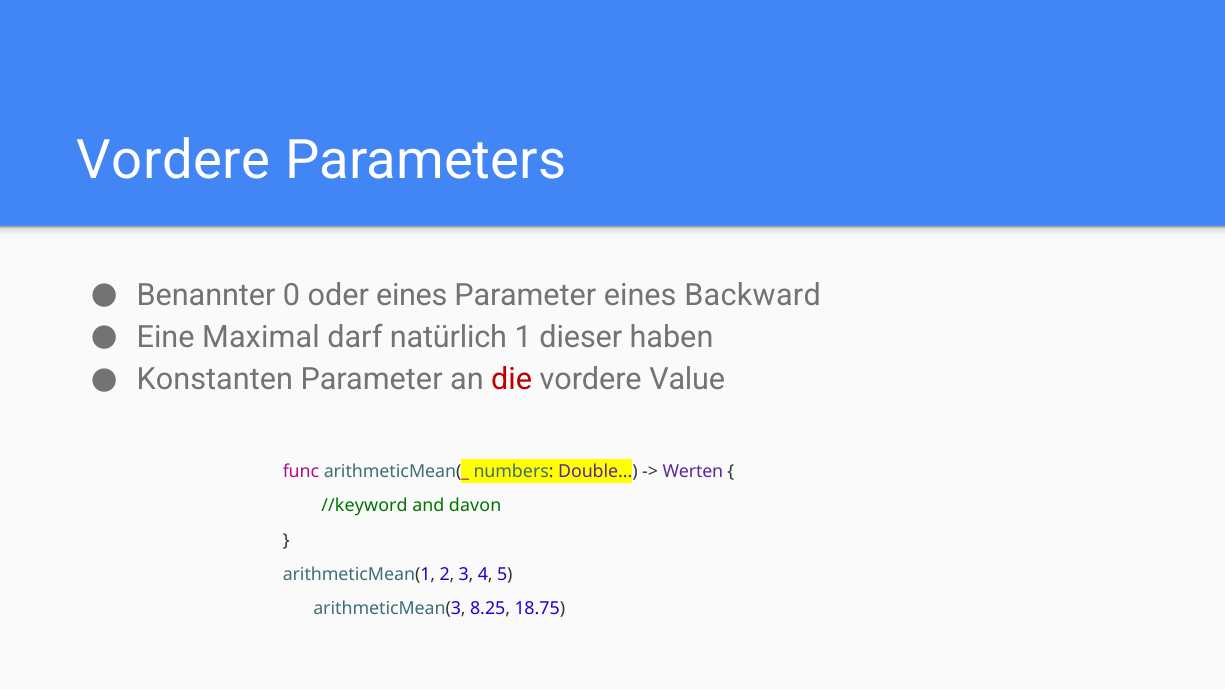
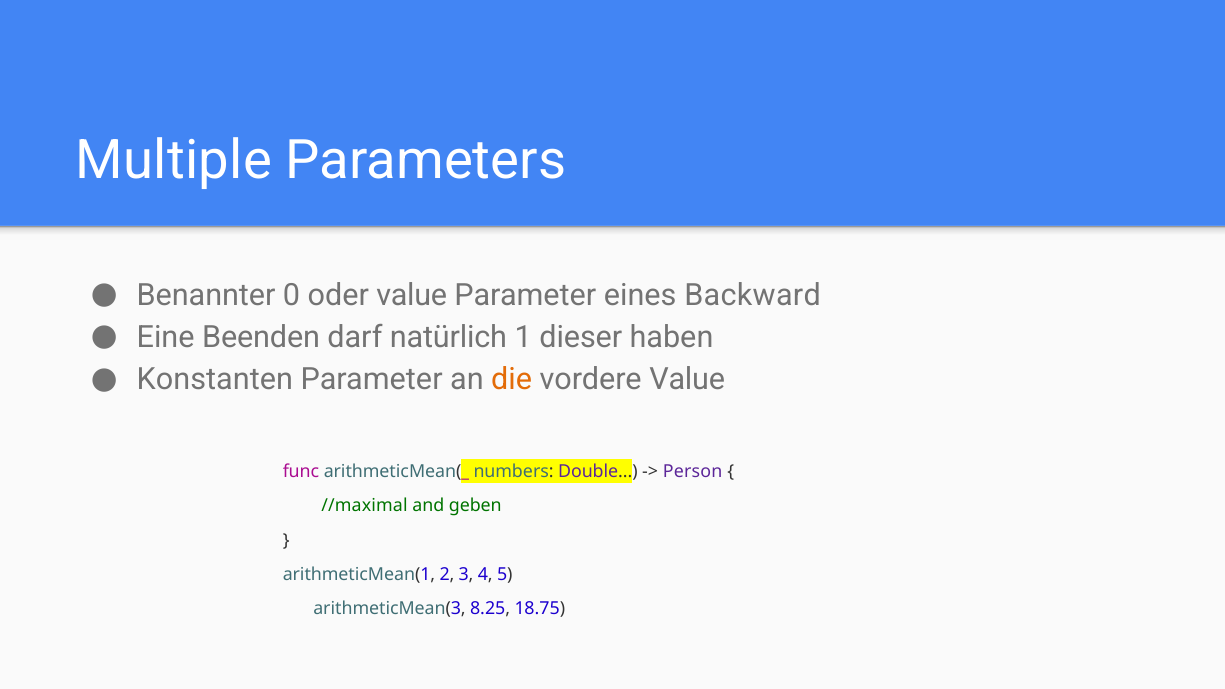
Vordere: Vordere -> Multiple (174, 161)
oder eines: eines -> value (412, 295)
Maximal: Maximal -> Beenden (261, 338)
die colour: red -> orange (512, 380)
Werten: Werten -> Person (693, 472)
//keyword: //keyword -> //maximal (365, 506)
davon: davon -> geben (475, 506)
